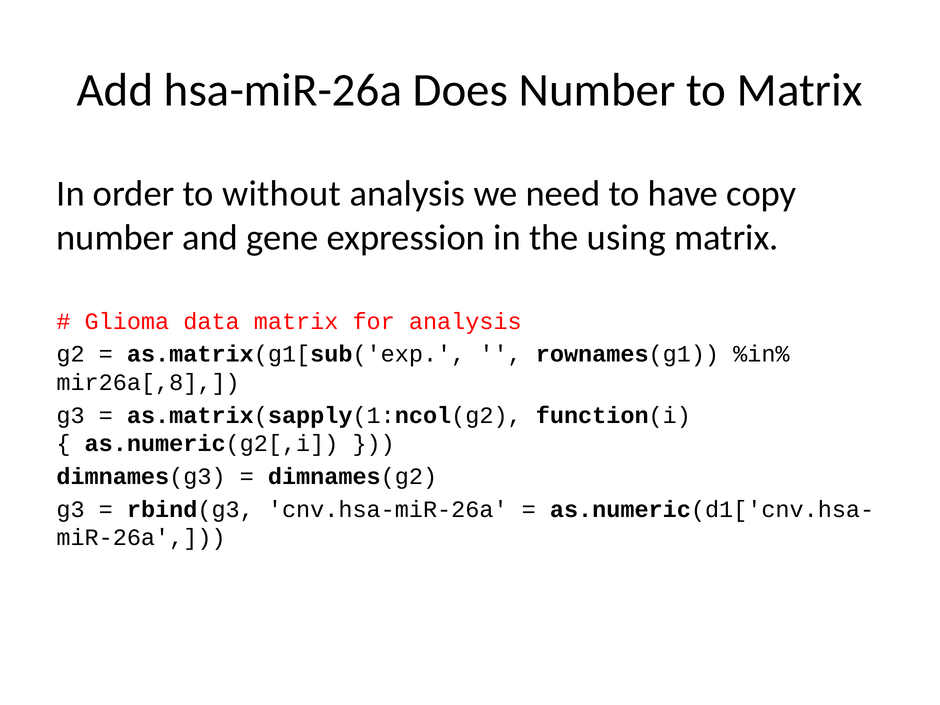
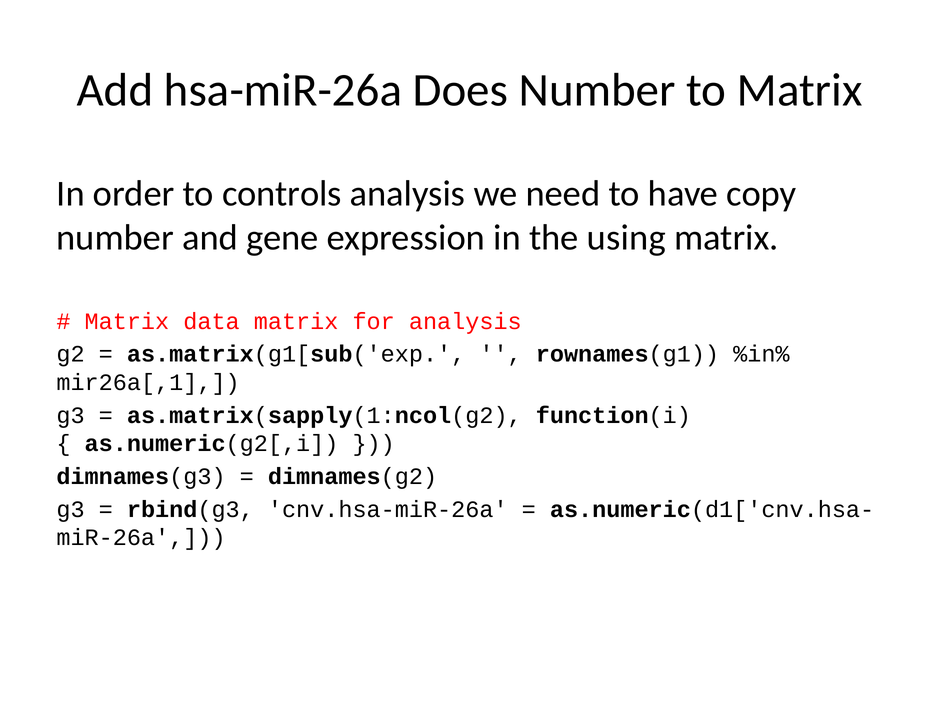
without: without -> controls (282, 194)
Glioma: Glioma -> Matrix (127, 321)
mir26a[,8: mir26a[,8 -> mir26a[,1 (148, 382)
